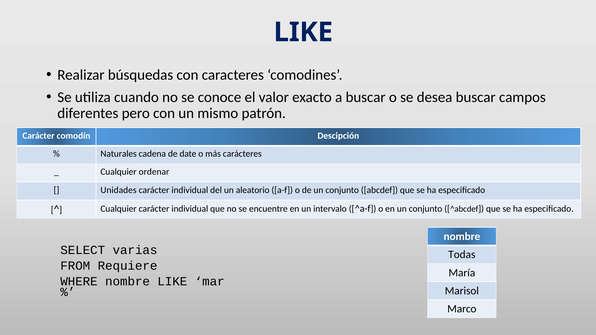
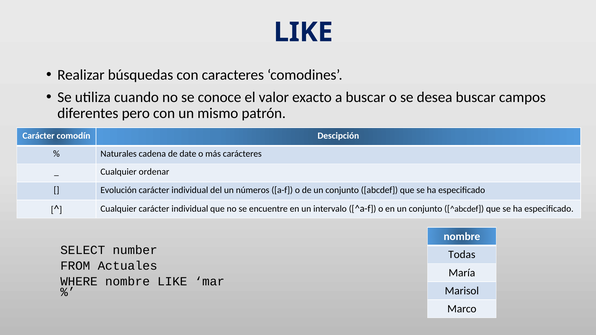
Unidades: Unidades -> Evolución (119, 190)
aleatorio: aleatorio -> números (253, 190)
varias: varias -> number (135, 250)
Requiere: Requiere -> Actuales (128, 266)
